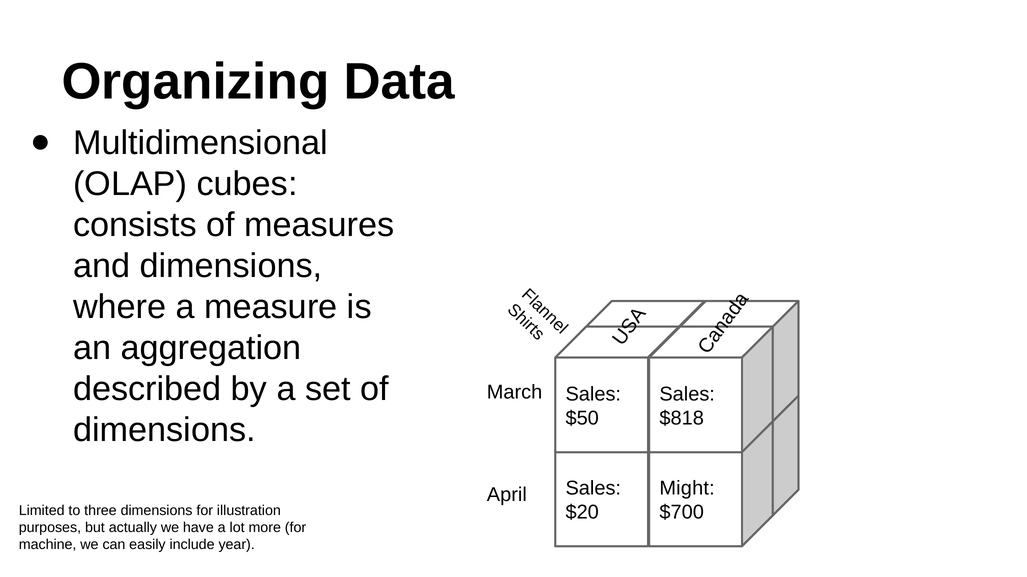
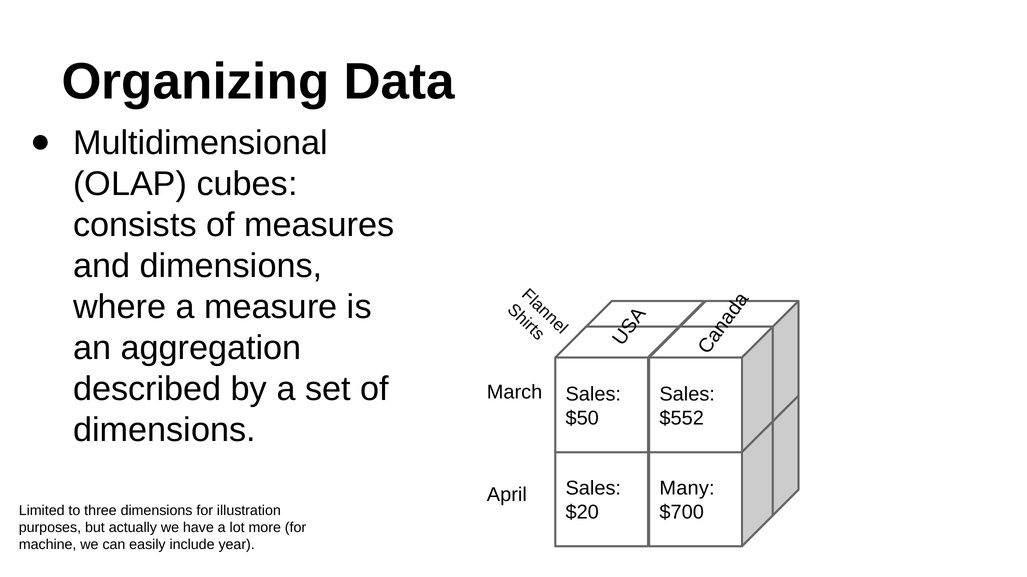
$818: $818 -> $552 (682, 419)
Might: Might -> Many (687, 489)
